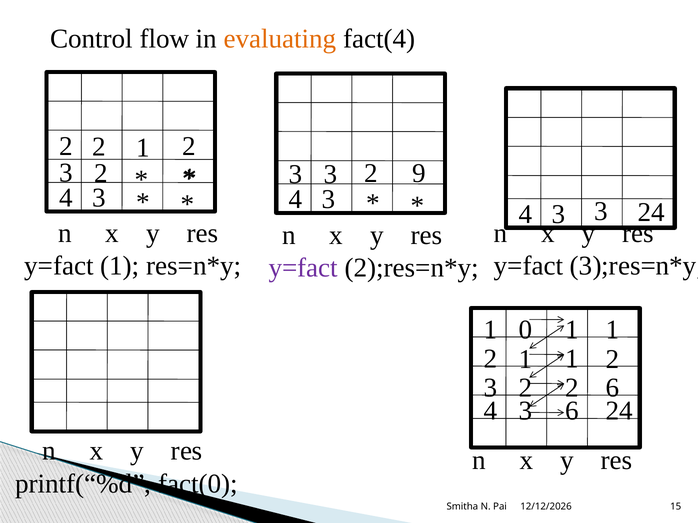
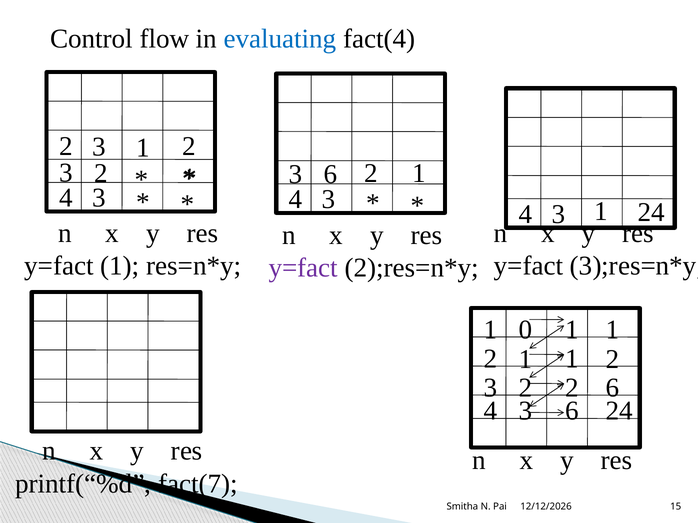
evaluating colour: orange -> blue (280, 39)
2: 2 -> 3 (99, 147)
9: 9 -> 1 (419, 173)
3: 3 -> 6 (331, 175)
3: 3 -> 1 (601, 212)
fact(0: fact(0 -> fact(7 (198, 484)
